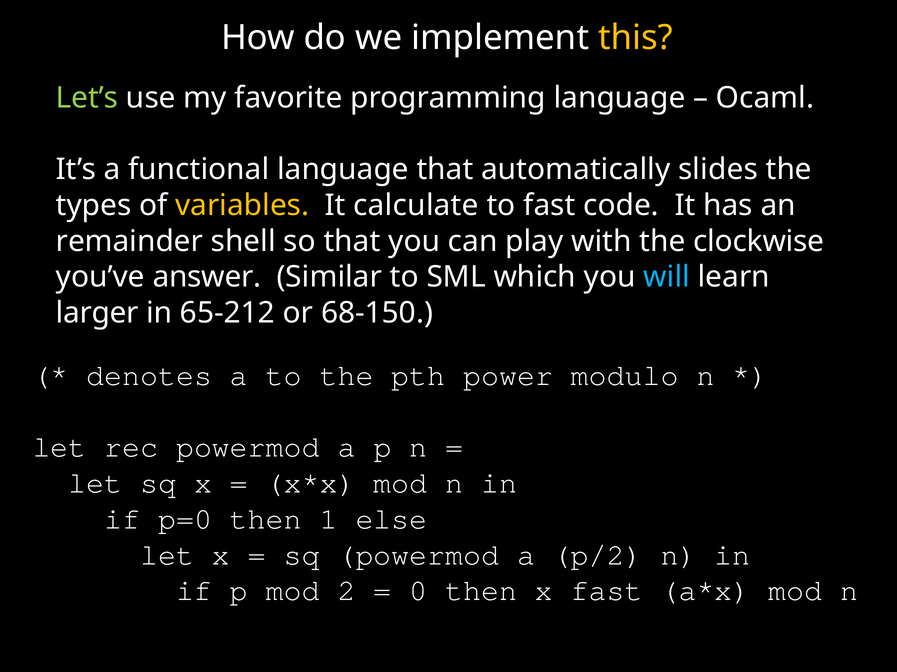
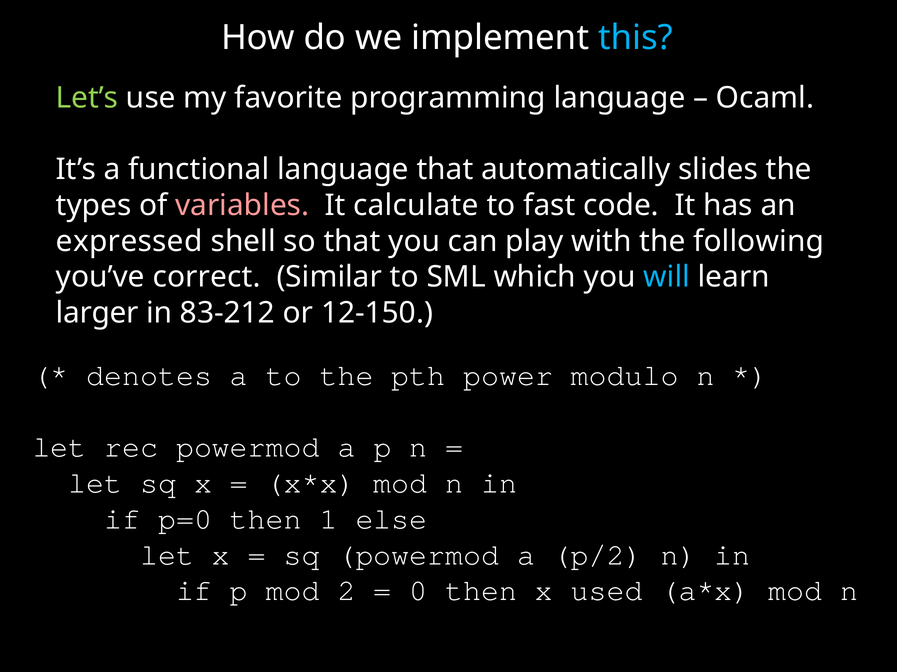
this colour: yellow -> light blue (636, 38)
variables colour: yellow -> pink (242, 206)
remainder: remainder -> expressed (129, 241)
clockwise: clockwise -> following (759, 241)
answer: answer -> correct (207, 277)
65-212: 65-212 -> 83-212 (228, 313)
68-150: 68-150 -> 12-150 (377, 313)
x fast: fast -> used (607, 591)
